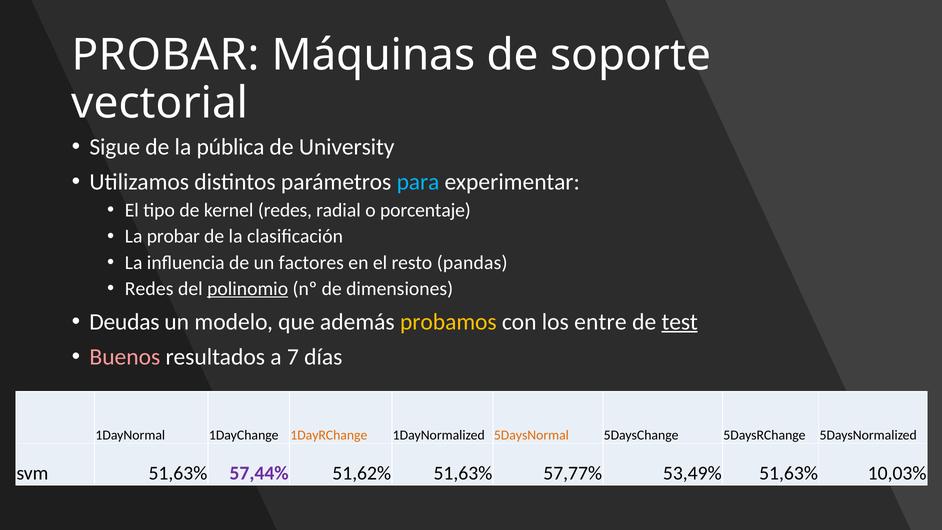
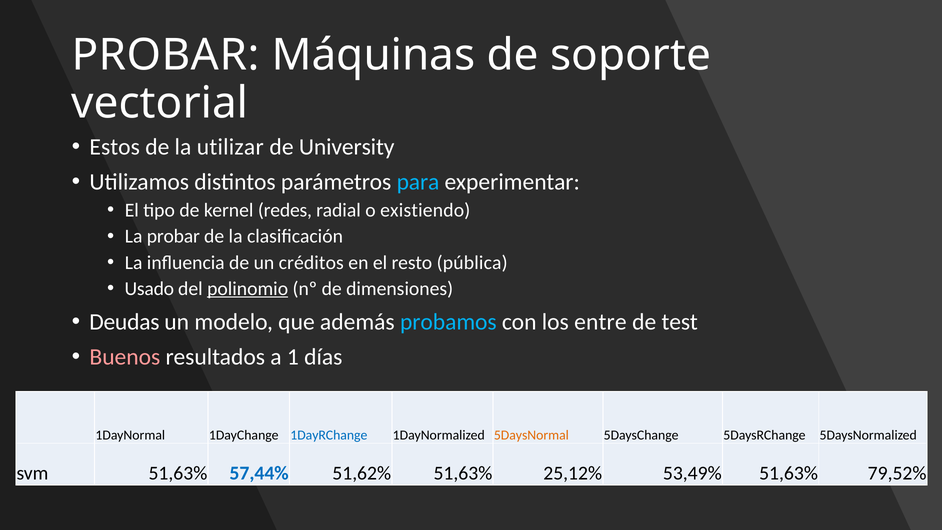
Sigue: Sigue -> Estos (115, 147)
pública: pública -> utilizar (230, 147)
porcentaje: porcentaje -> existiendo (425, 210)
factores: factores -> créditos (311, 262)
pandas: pandas -> pública (472, 262)
Redes: Redes -> Usado (149, 289)
probamos colour: yellow -> light blue (448, 322)
test underline: present -> none (680, 322)
7: 7 -> 1 (293, 357)
1DayRChange colour: orange -> blue (329, 435)
57,44% colour: purple -> blue (259, 473)
57,77%: 57,77% -> 25,12% (573, 473)
10,03%: 10,03% -> 79,52% (897, 473)
